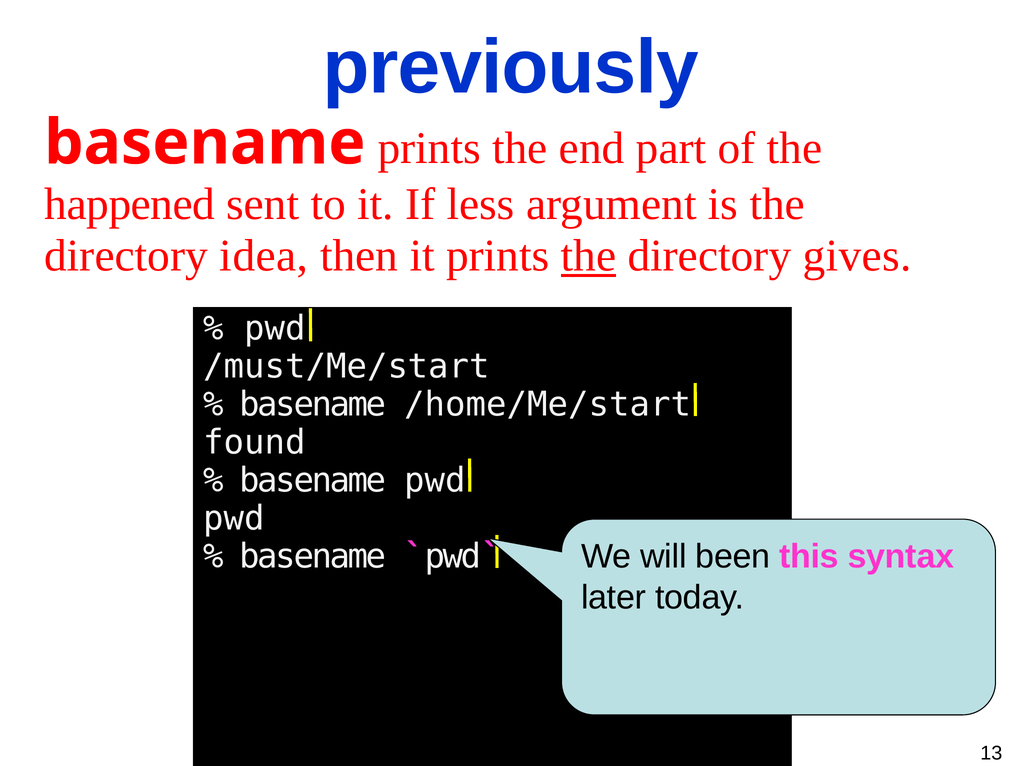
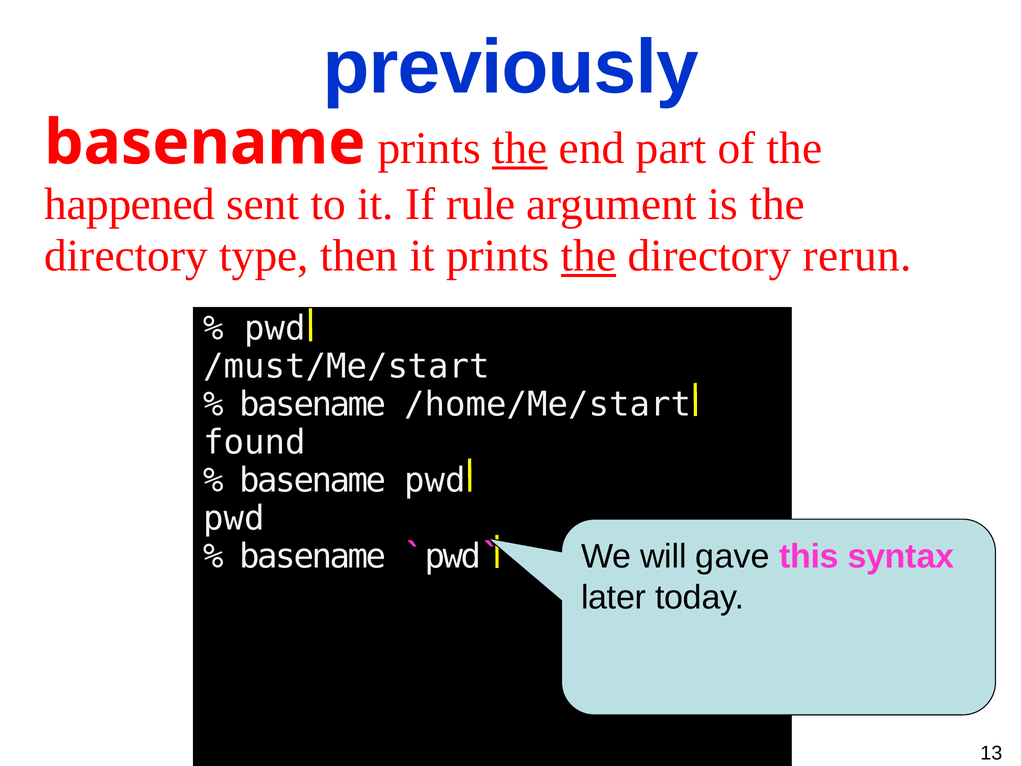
the underline: none -> present (520, 148)
less: less -> rule (481, 204)
idea: idea -> type (264, 256)
gives: gives -> rerun (857, 256)
been: been -> gave (733, 556)
